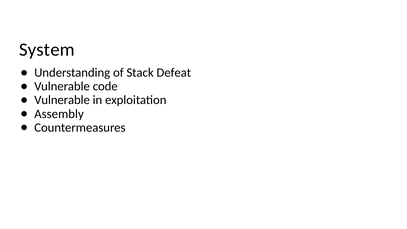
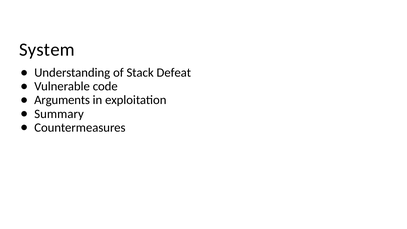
Vulnerable: Vulnerable -> Arguments (62, 100)
Assembly: Assembly -> Summary (59, 114)
